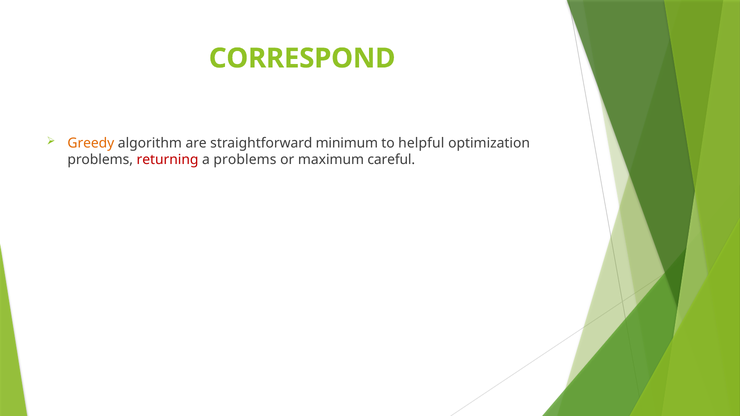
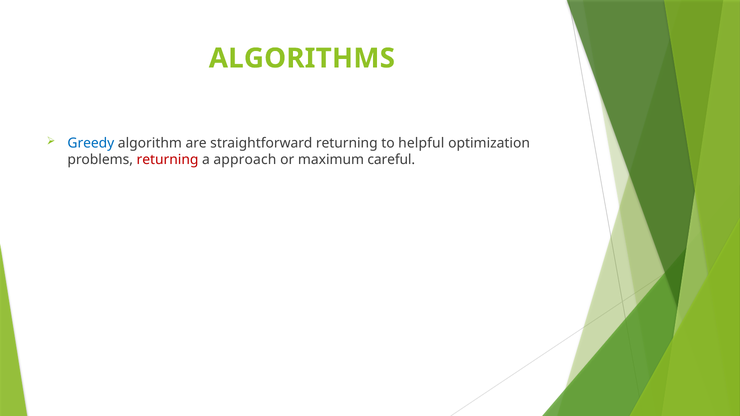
CORRESPOND: CORRESPOND -> ALGORITHMS (302, 58)
Greedy colour: orange -> blue (91, 143)
straightforward minimum: minimum -> returning (347, 143)
a problems: problems -> approach (245, 160)
